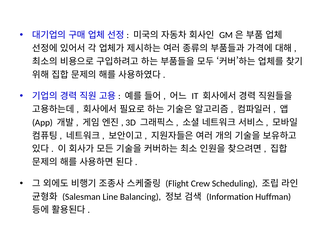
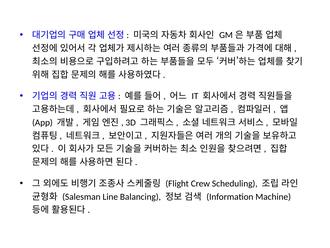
Huffman: Huffman -> Machine (273, 196)
